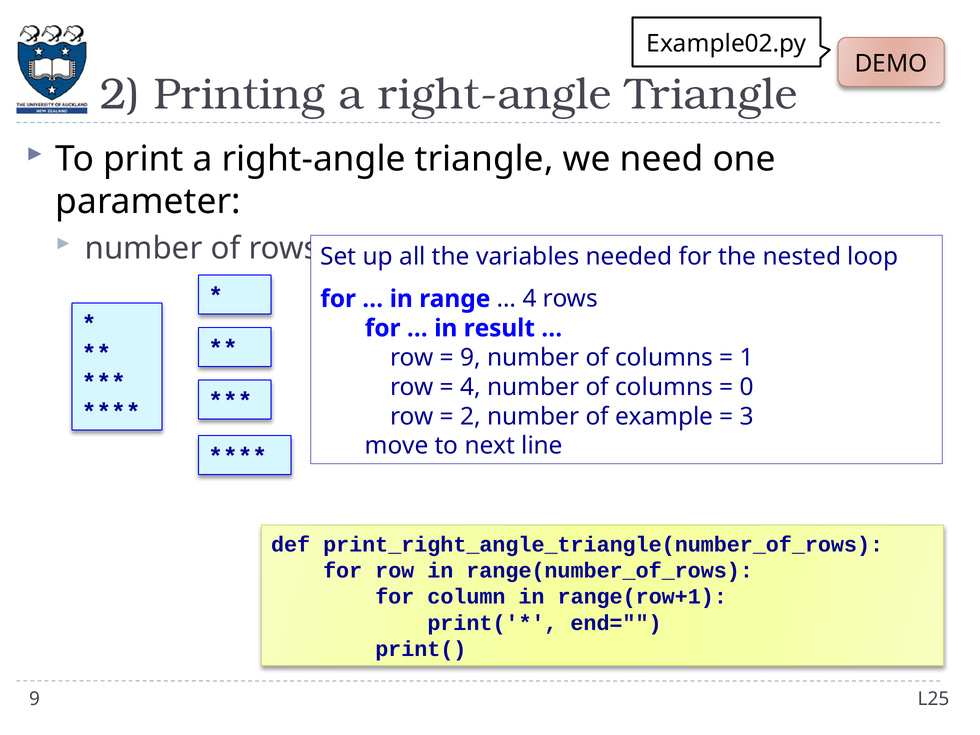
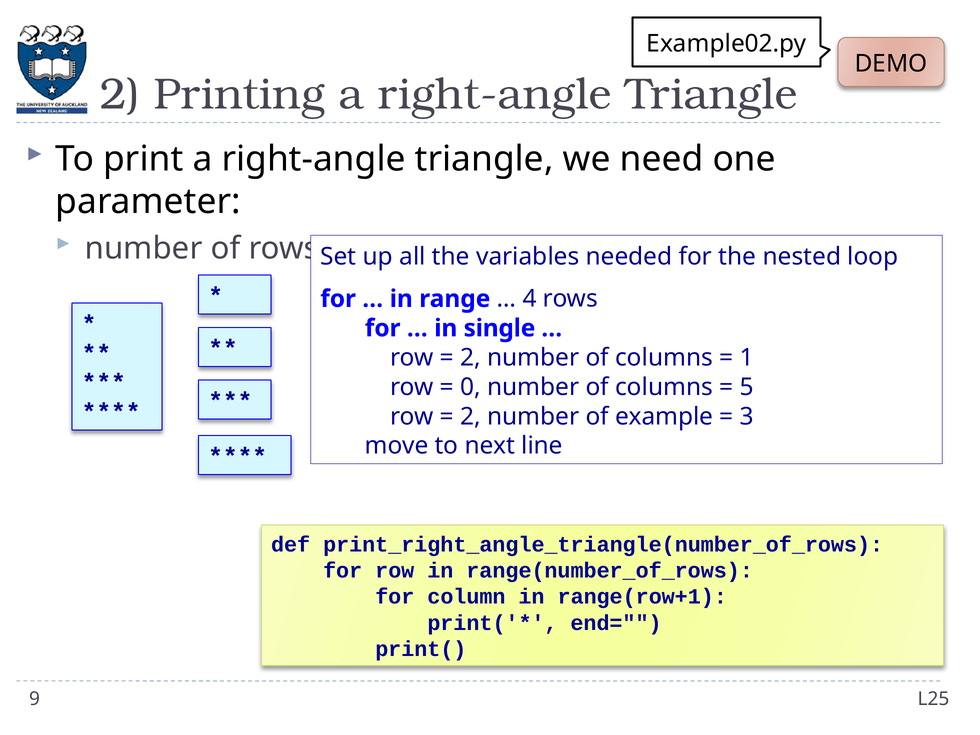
result: result -> single (499, 328)
9: 9 -> 2 (471, 358)
4: 4 -> 0 (471, 387)
0: 0 -> 5 (747, 387)
